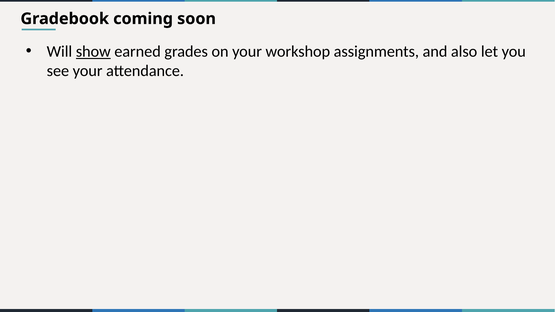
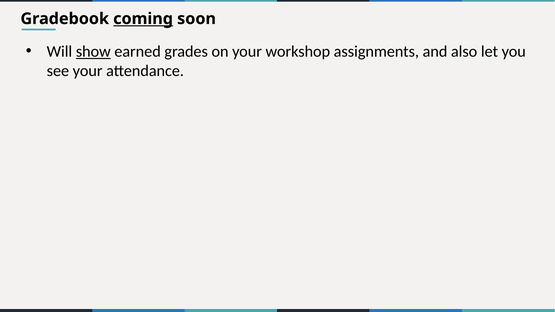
coming underline: none -> present (143, 19)
